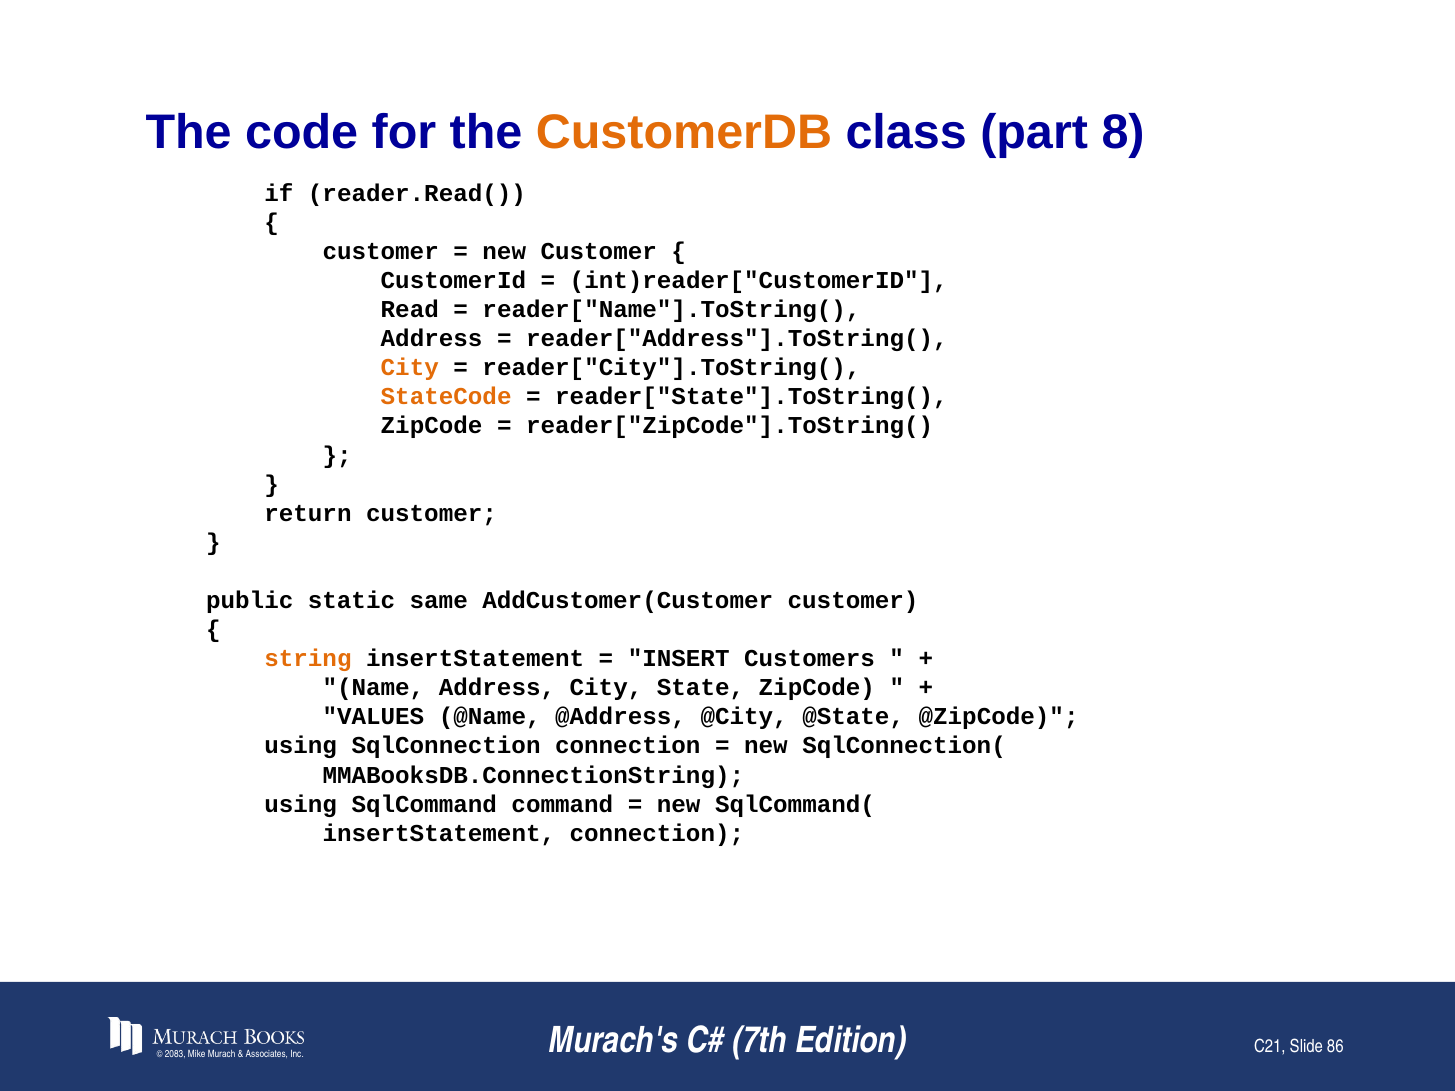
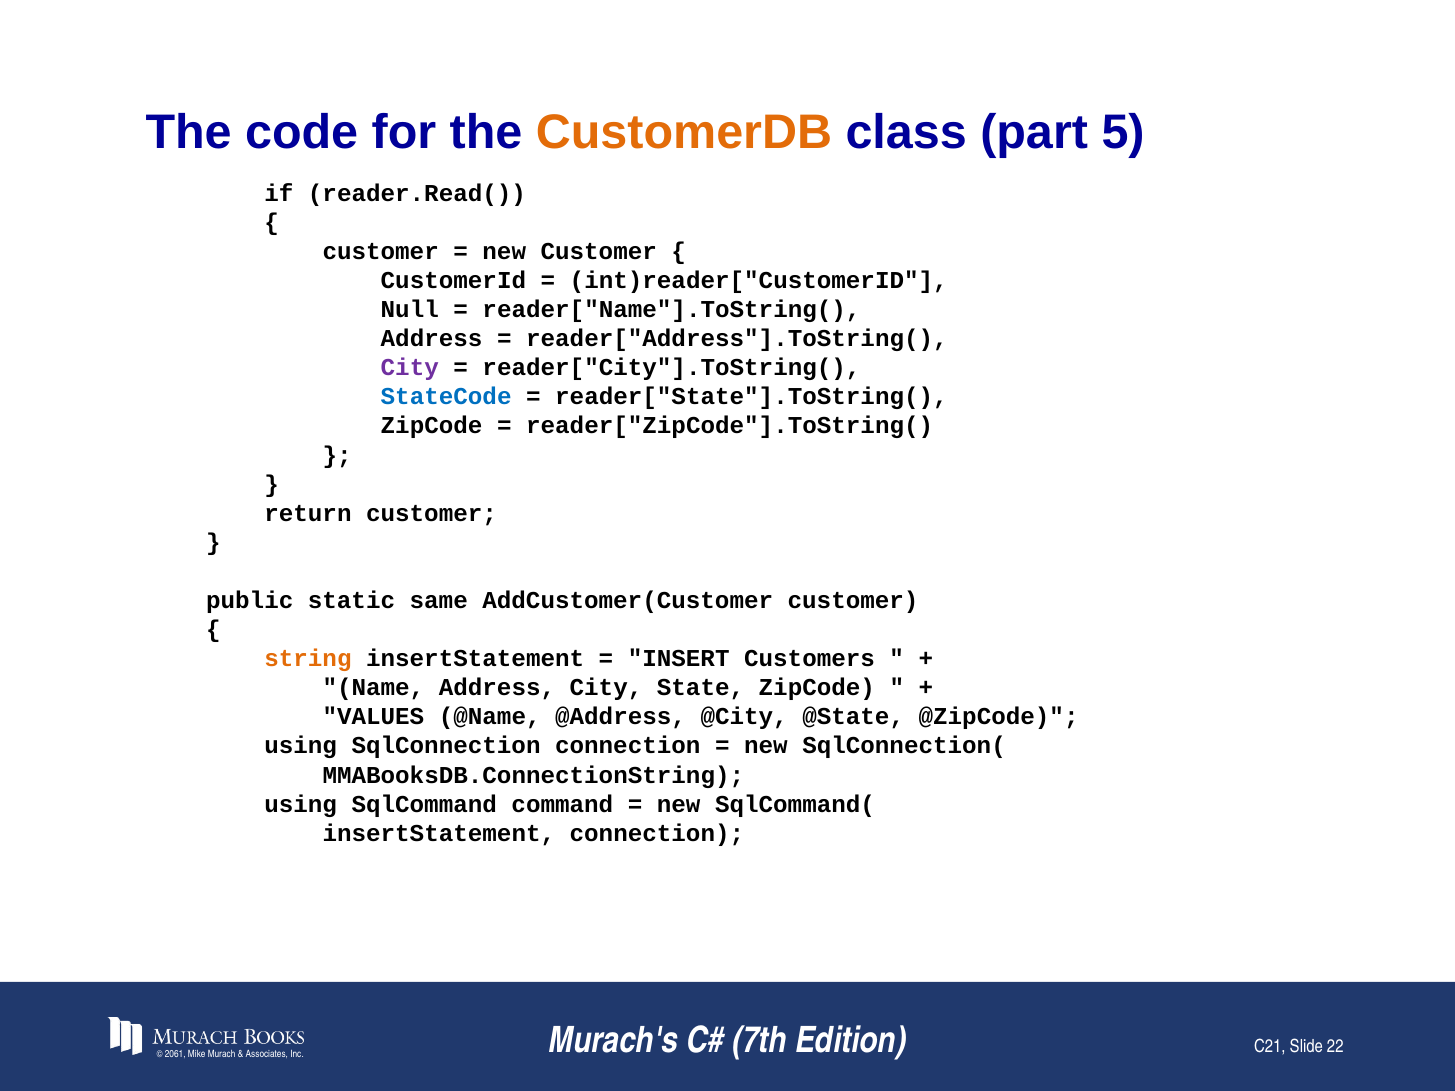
8: 8 -> 5 (1123, 132)
Read: Read -> Null (410, 310)
City colour: orange -> purple (410, 368)
StateCode colour: orange -> blue (446, 397)
2083: 2083 -> 2061 (175, 1054)
86: 86 -> 22 (1335, 1047)
